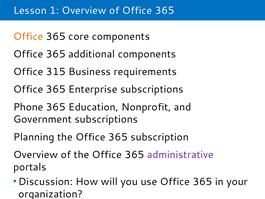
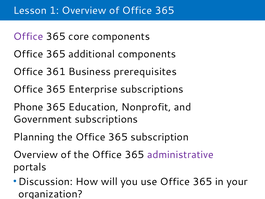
Office colour: orange -> purple (28, 37)
315: 315 -> 361 (56, 72)
requirements: requirements -> prerequisites (145, 72)
